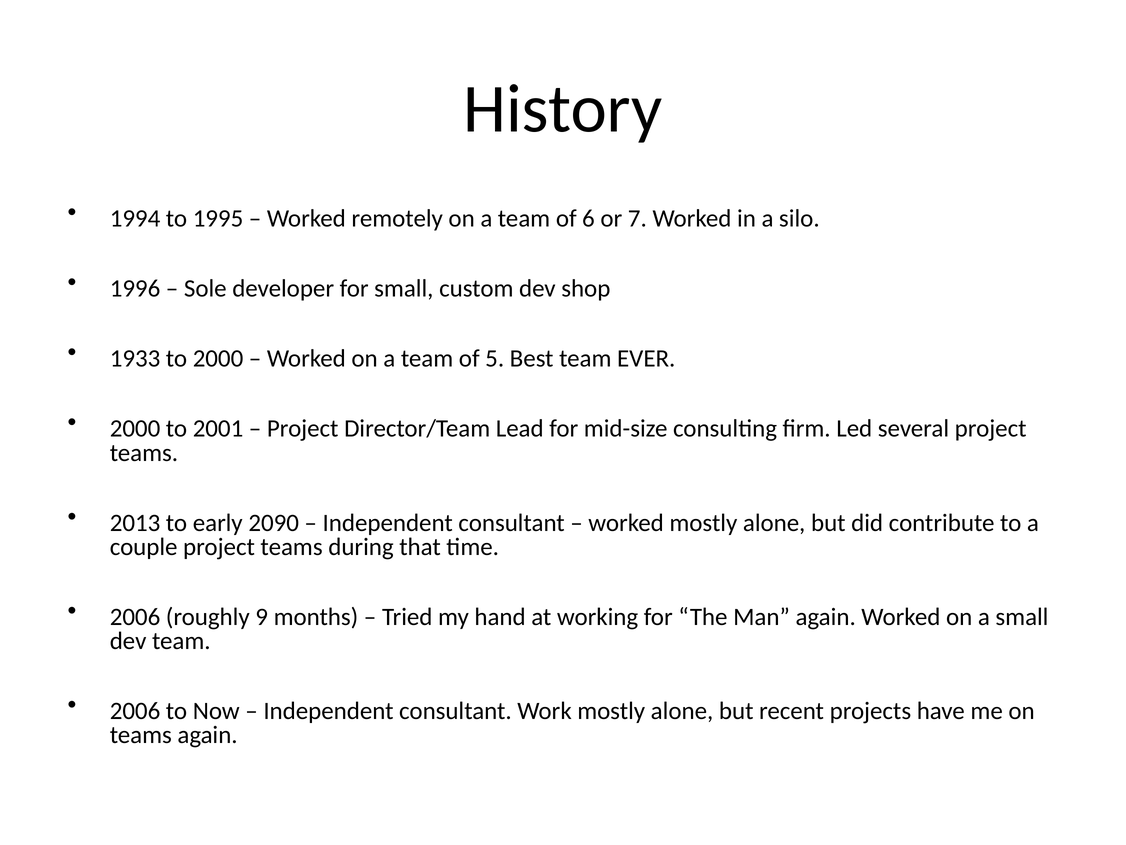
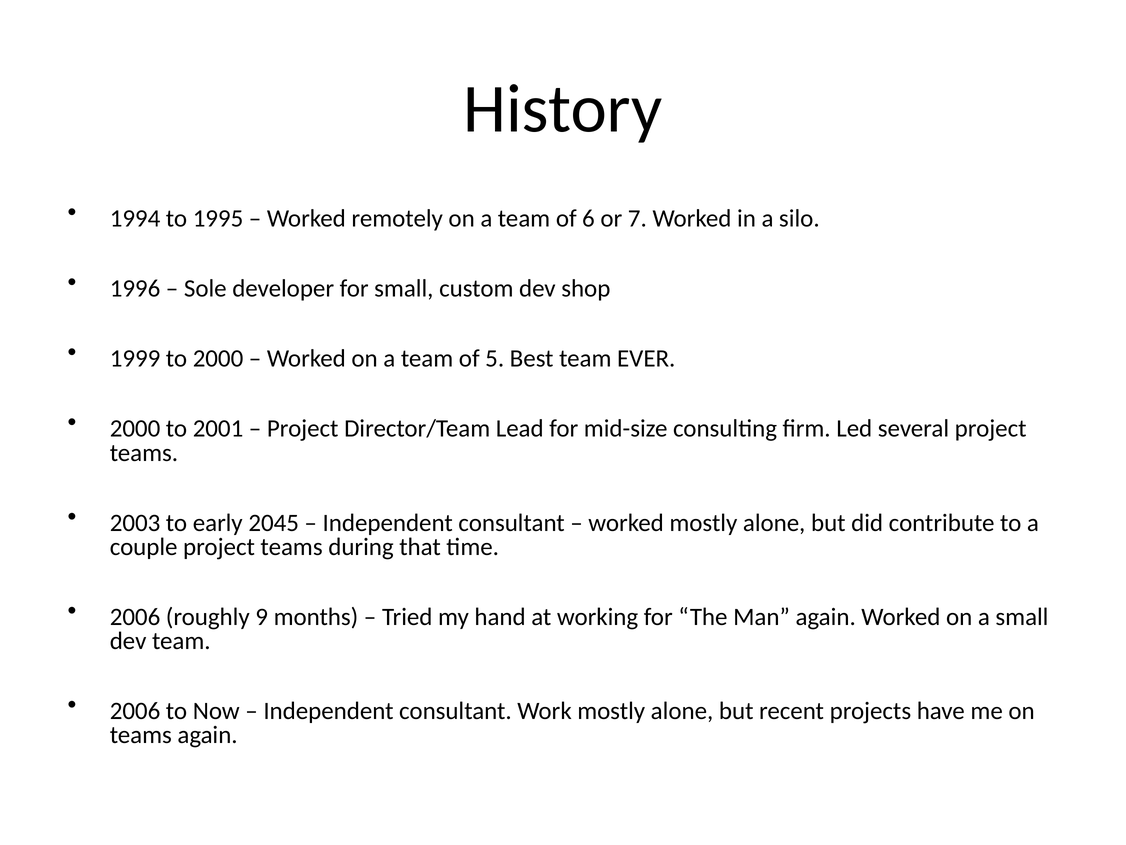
1933: 1933 -> 1999 (135, 358)
2013: 2013 -> 2003 (135, 522)
2090: 2090 -> 2045 (274, 522)
